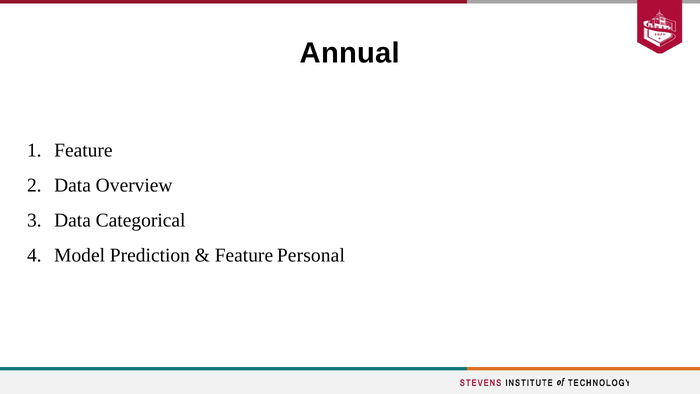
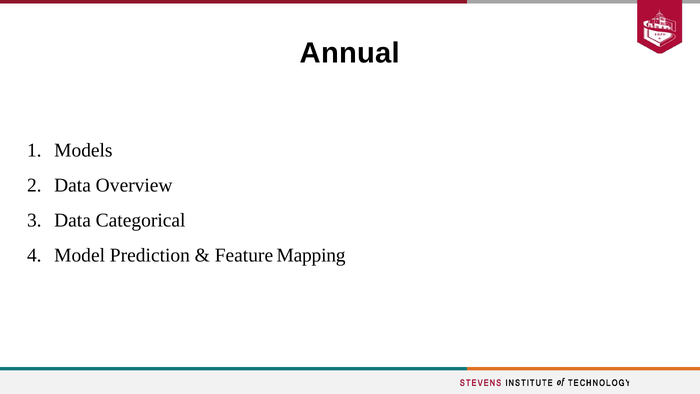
Feature: Feature -> Models (83, 150)
Personal: Personal -> Mapping (311, 255)
